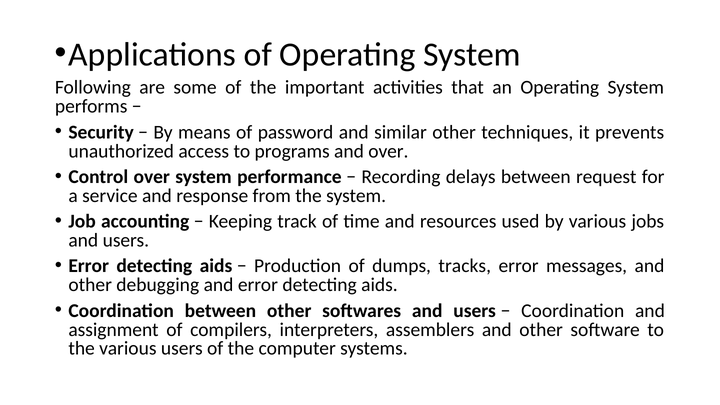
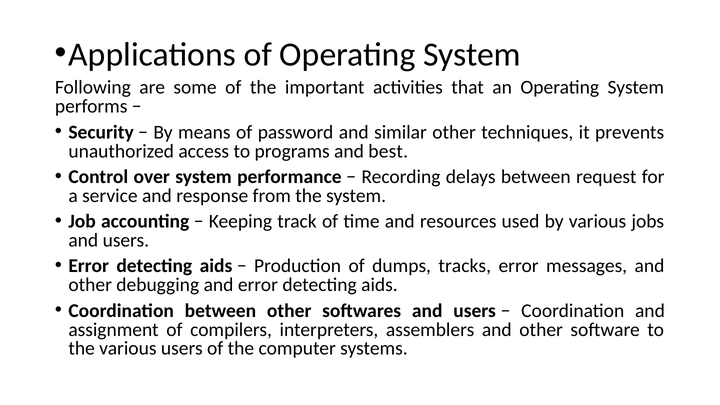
and over: over -> best (388, 151)
